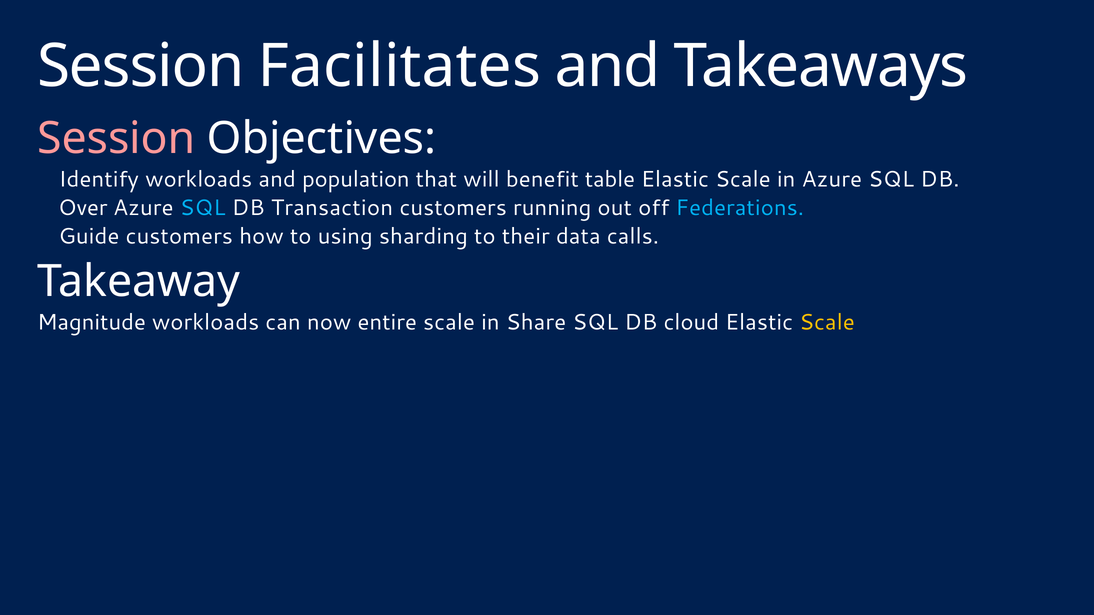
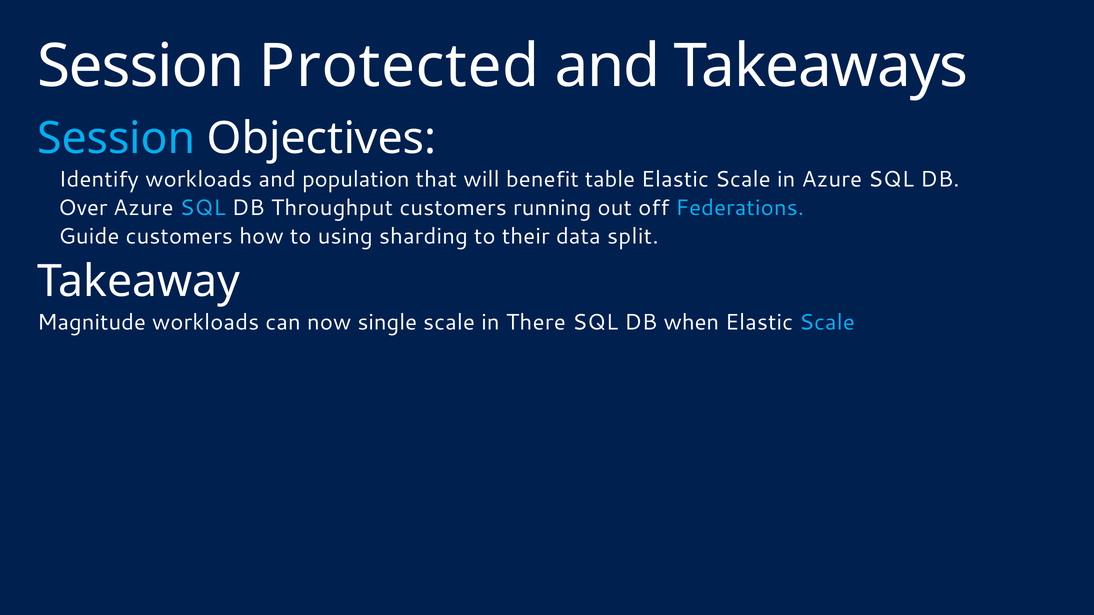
Facilitates: Facilitates -> Protected (399, 66)
Session colour: pink -> light blue (116, 139)
Transaction: Transaction -> Throughput (332, 208)
calls: calls -> split (633, 237)
entire: entire -> single (387, 322)
Share: Share -> There (536, 322)
cloud: cloud -> when (691, 322)
Scale colour: yellow -> light blue (827, 322)
